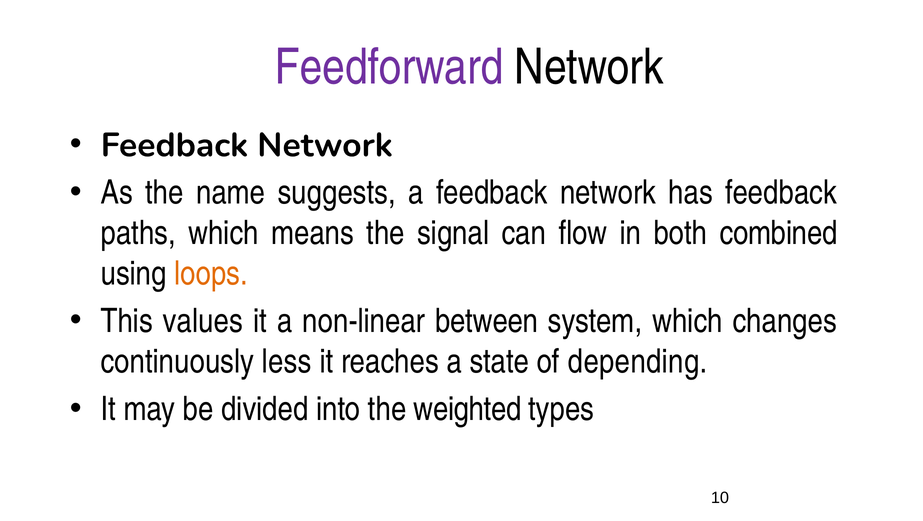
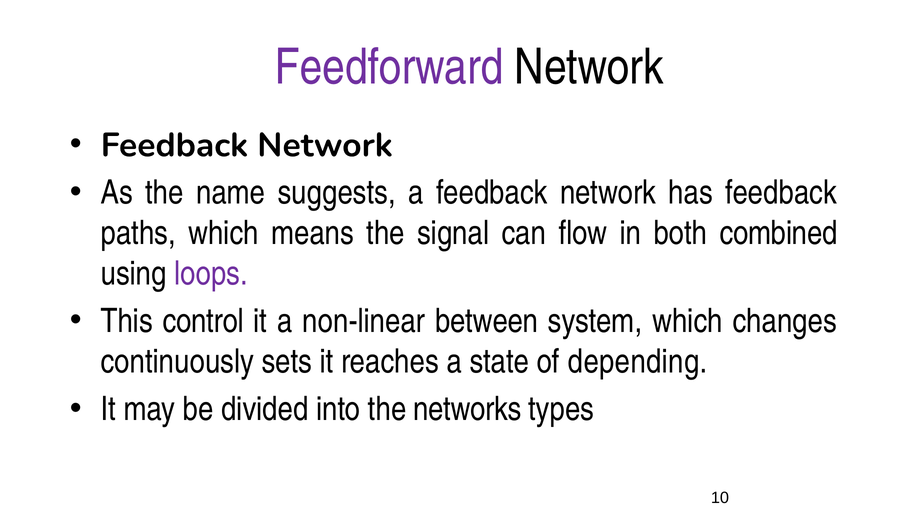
loops colour: orange -> purple (211, 274)
values: values -> control (203, 321)
less: less -> sets (287, 362)
weighted: weighted -> networks (467, 409)
